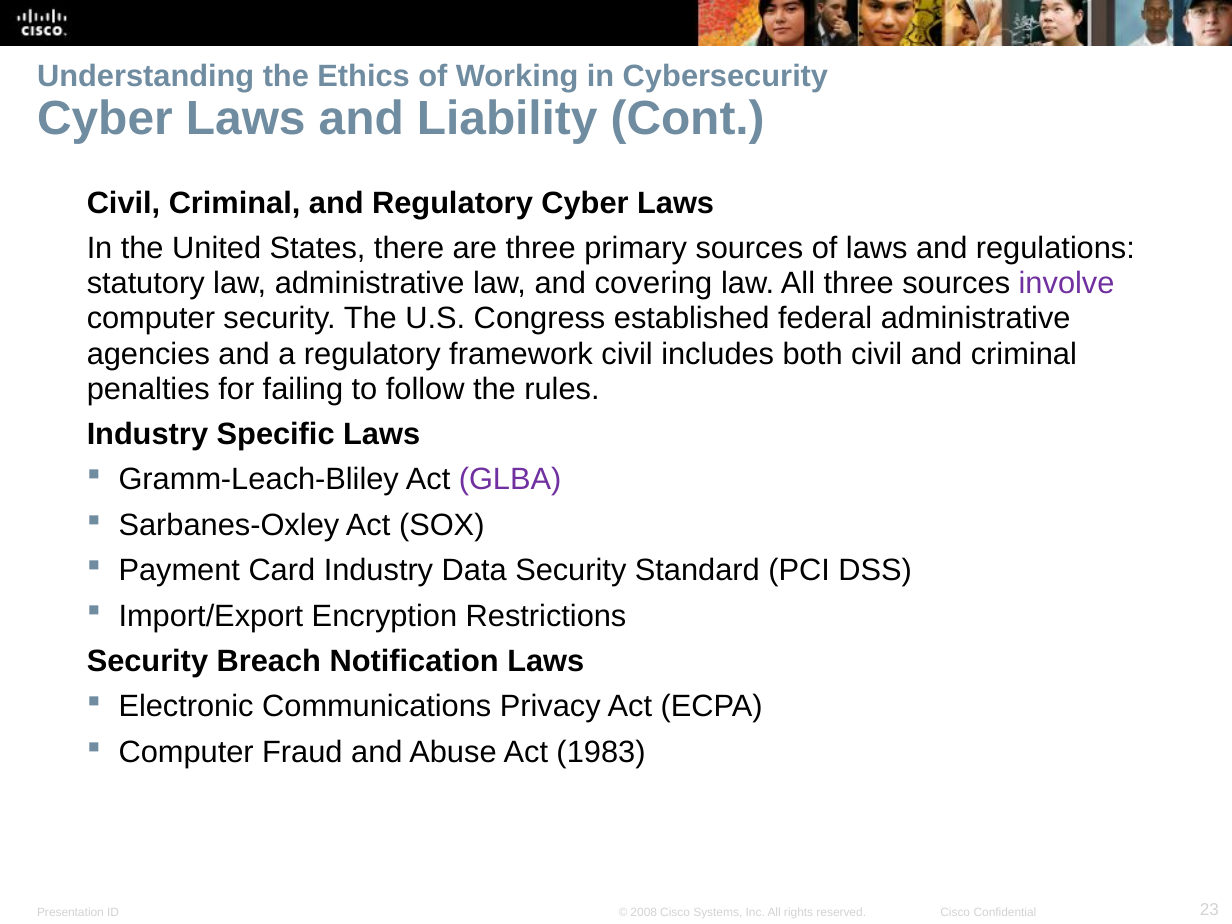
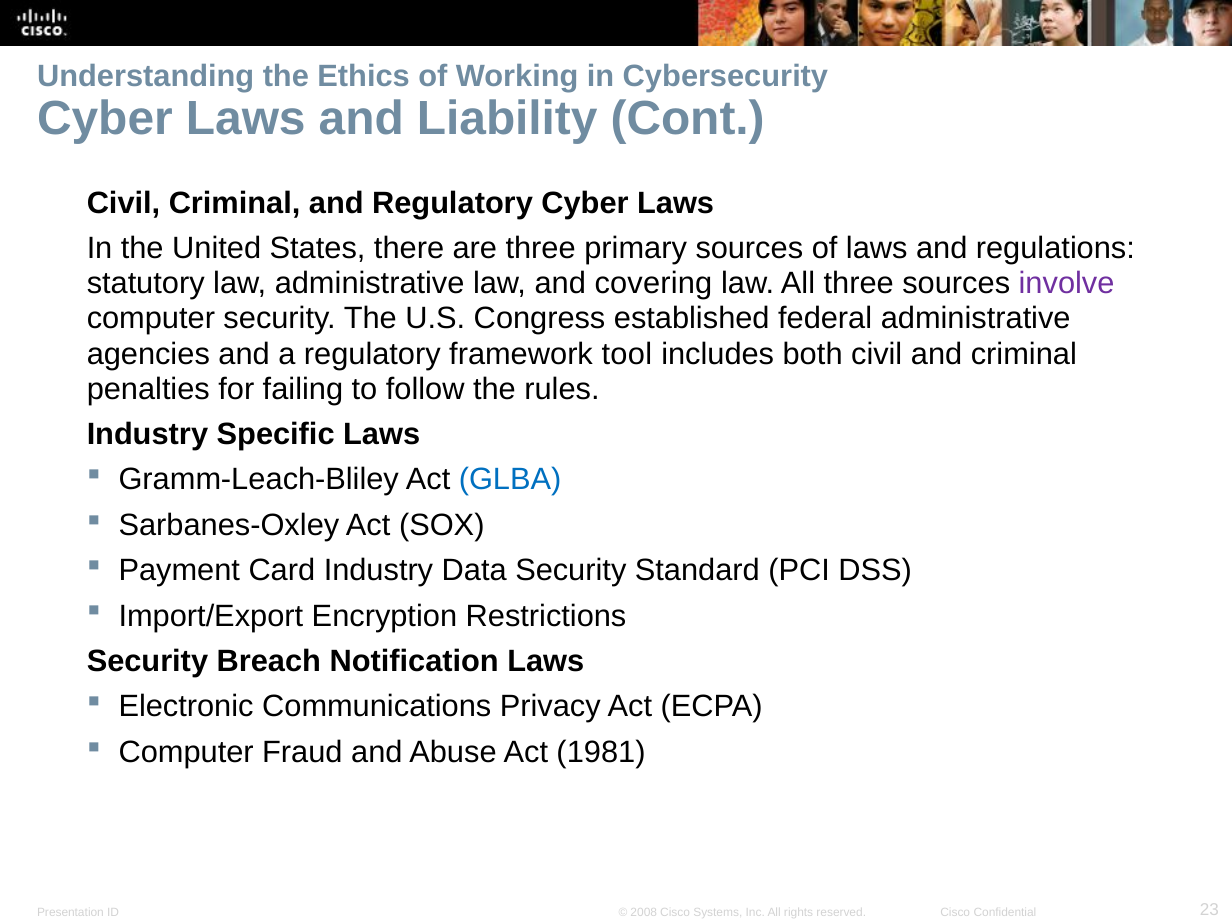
framework civil: civil -> tool (627, 354)
GLBA colour: purple -> blue (510, 480)
1983: 1983 -> 1981 (601, 752)
